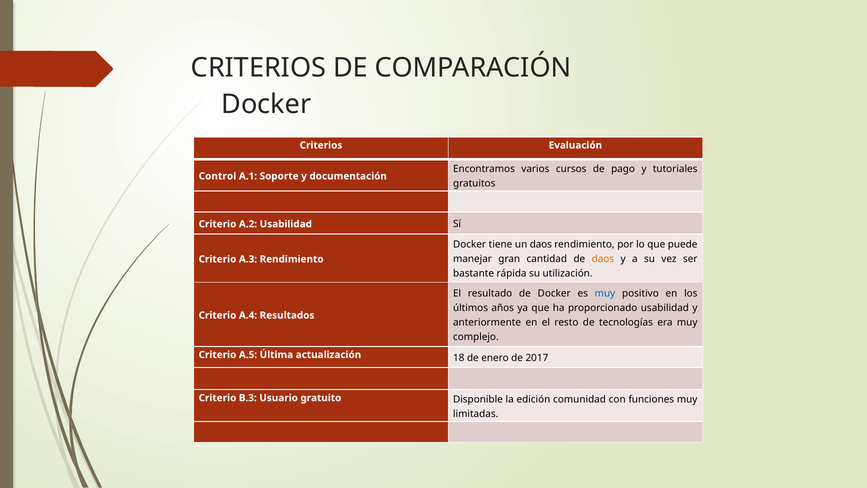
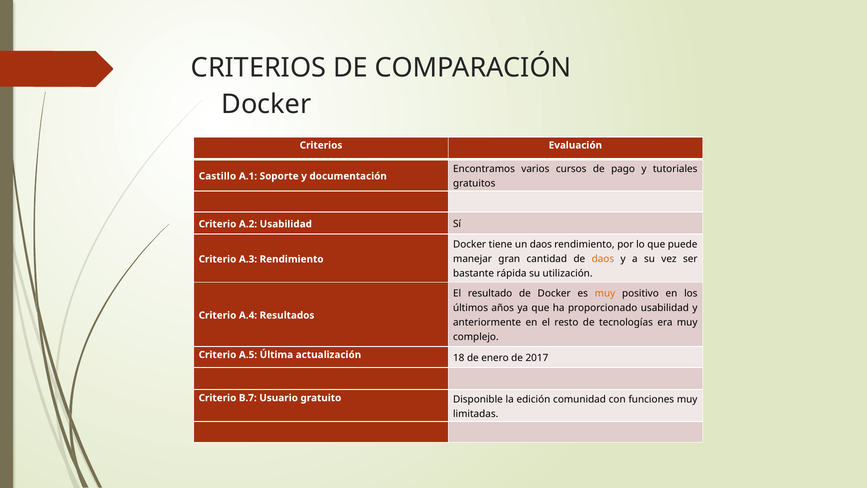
Control: Control -> Castillo (217, 176)
muy colour: blue -> orange (605, 293)
B.3: B.3 -> B.7 (248, 398)
